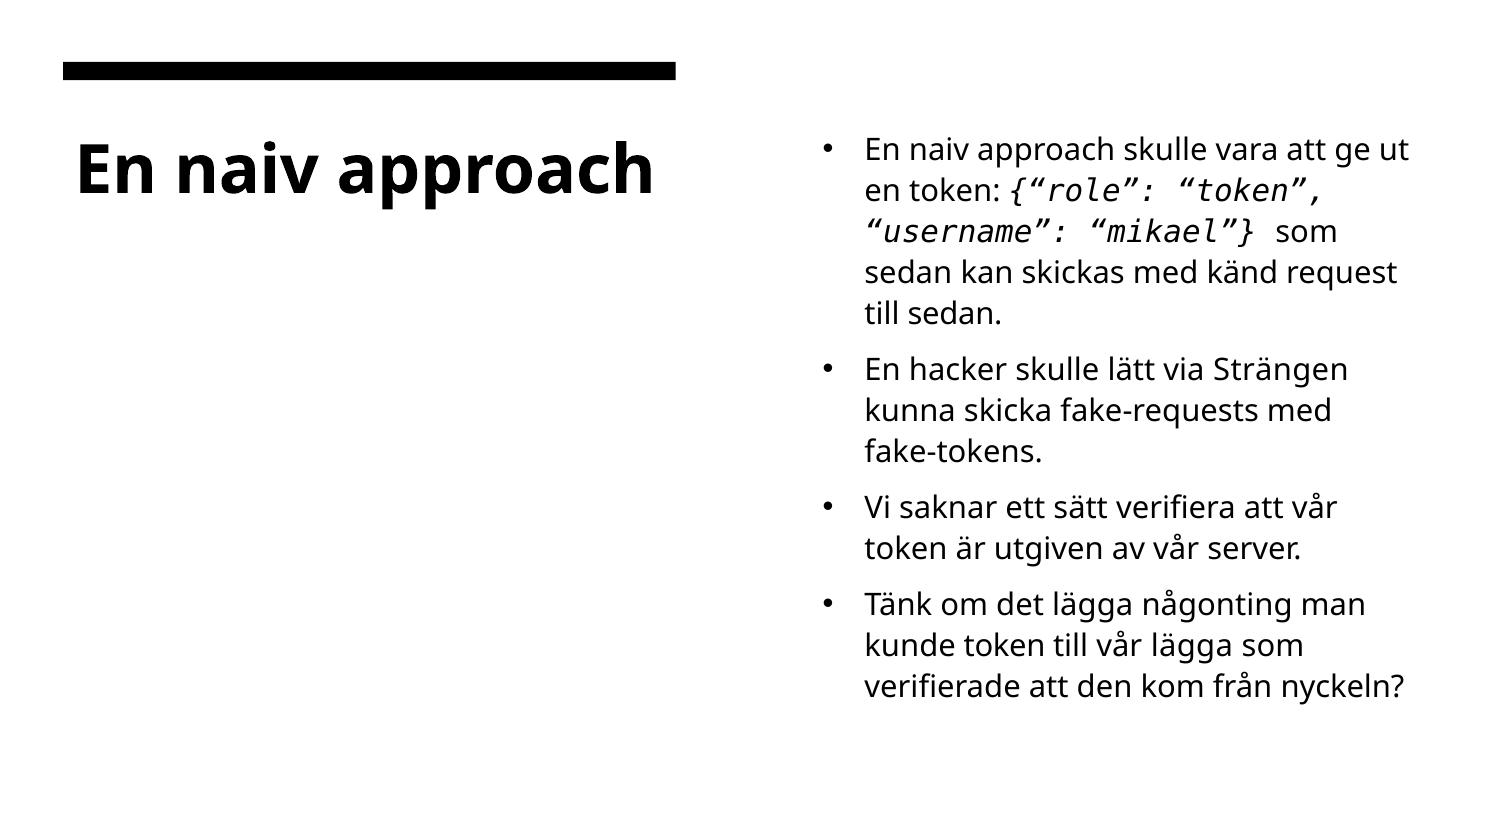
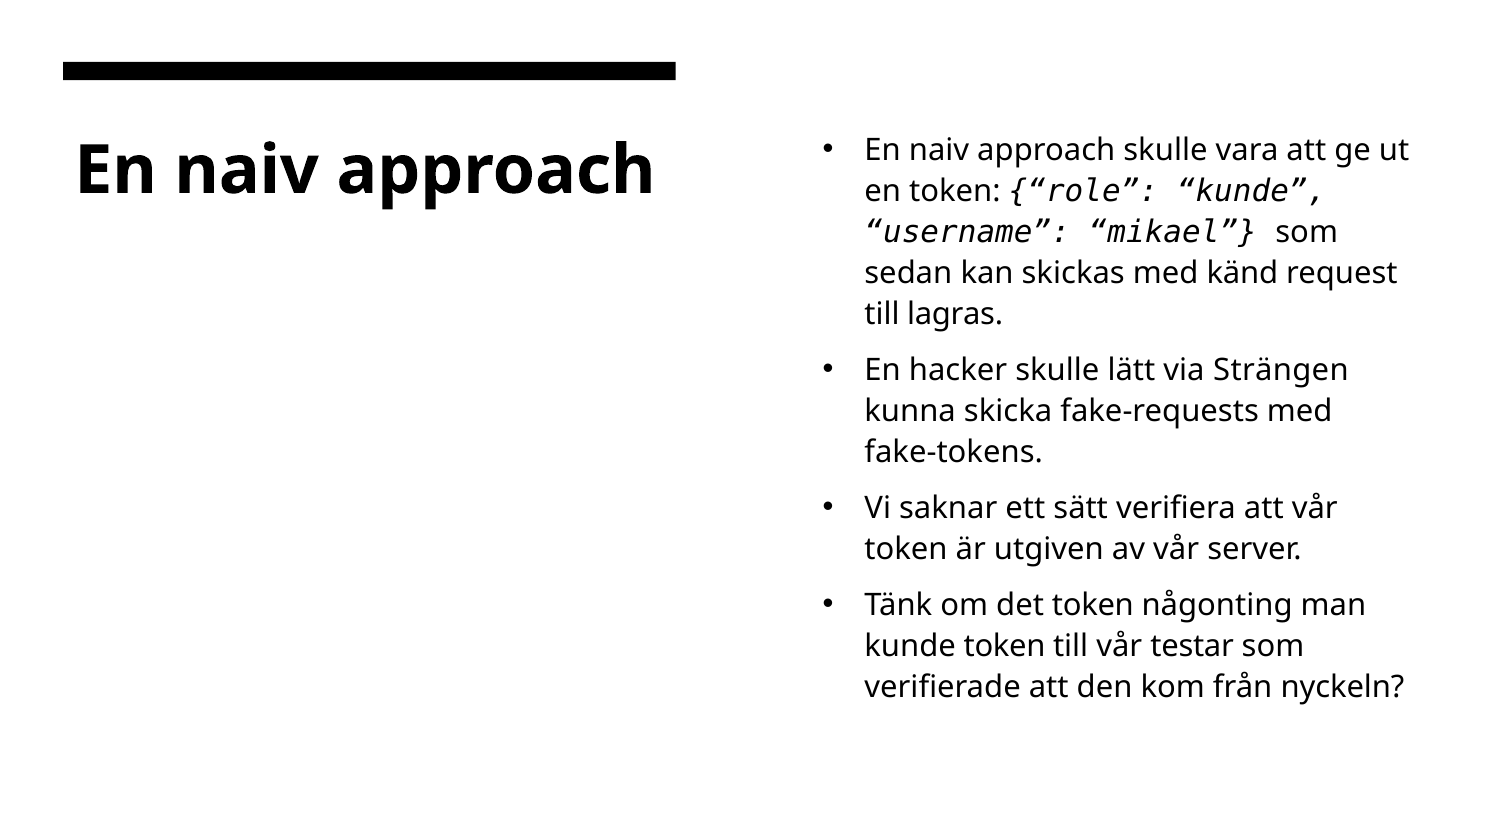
role token: token -> kunde (1252, 191)
till sedan: sedan -> lagras (955, 314)
det lägga: lägga -> token (1093, 606)
vår lägga: lägga -> testar (1192, 647)
